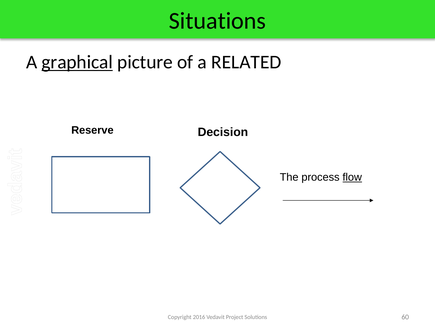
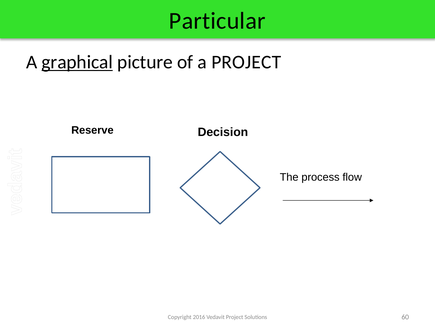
Situations: Situations -> Particular (217, 21)
a RELATED: RELATED -> PROJECT (246, 62)
flow underline: present -> none (352, 177)
